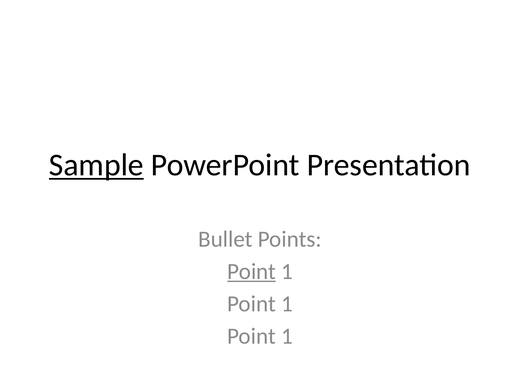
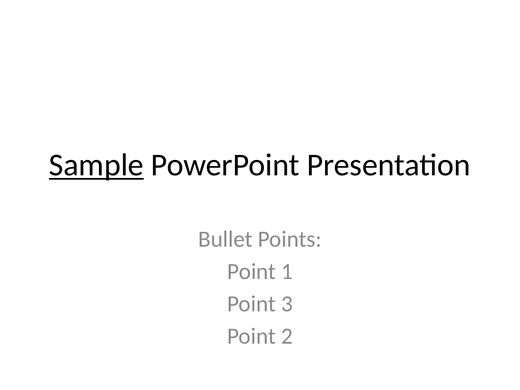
Point underline: present -> none (252, 271)
1: 1 -> 3 (287, 304)
1: 1 -> 2 (287, 336)
